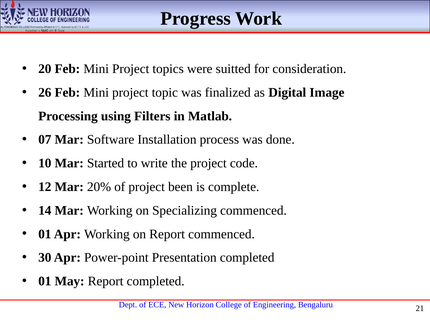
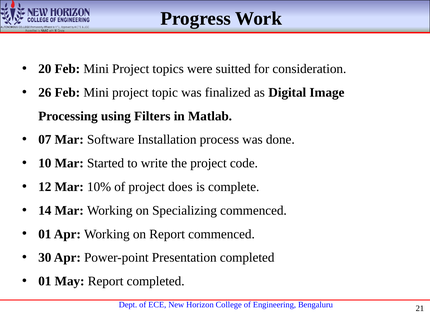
20%: 20% -> 10% (99, 187)
been: been -> does (180, 187)
